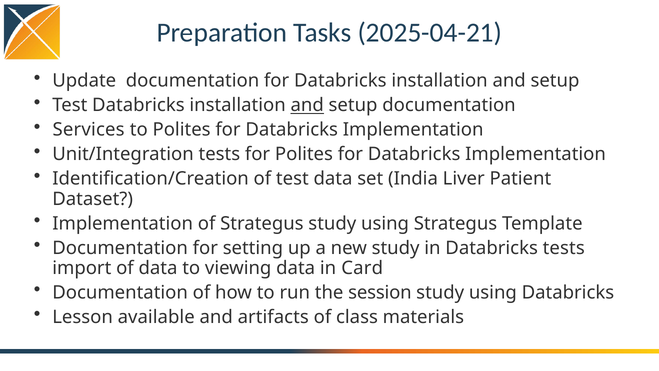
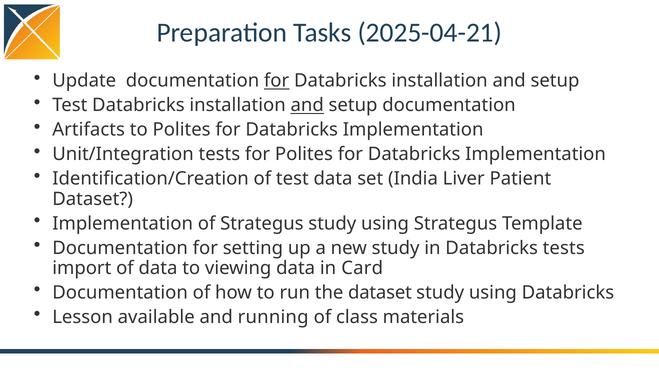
for underline: none -> present (277, 81)
Services: Services -> Artifacts (89, 130)
the session: session -> dataset (380, 292)
artifacts: artifacts -> running (273, 317)
